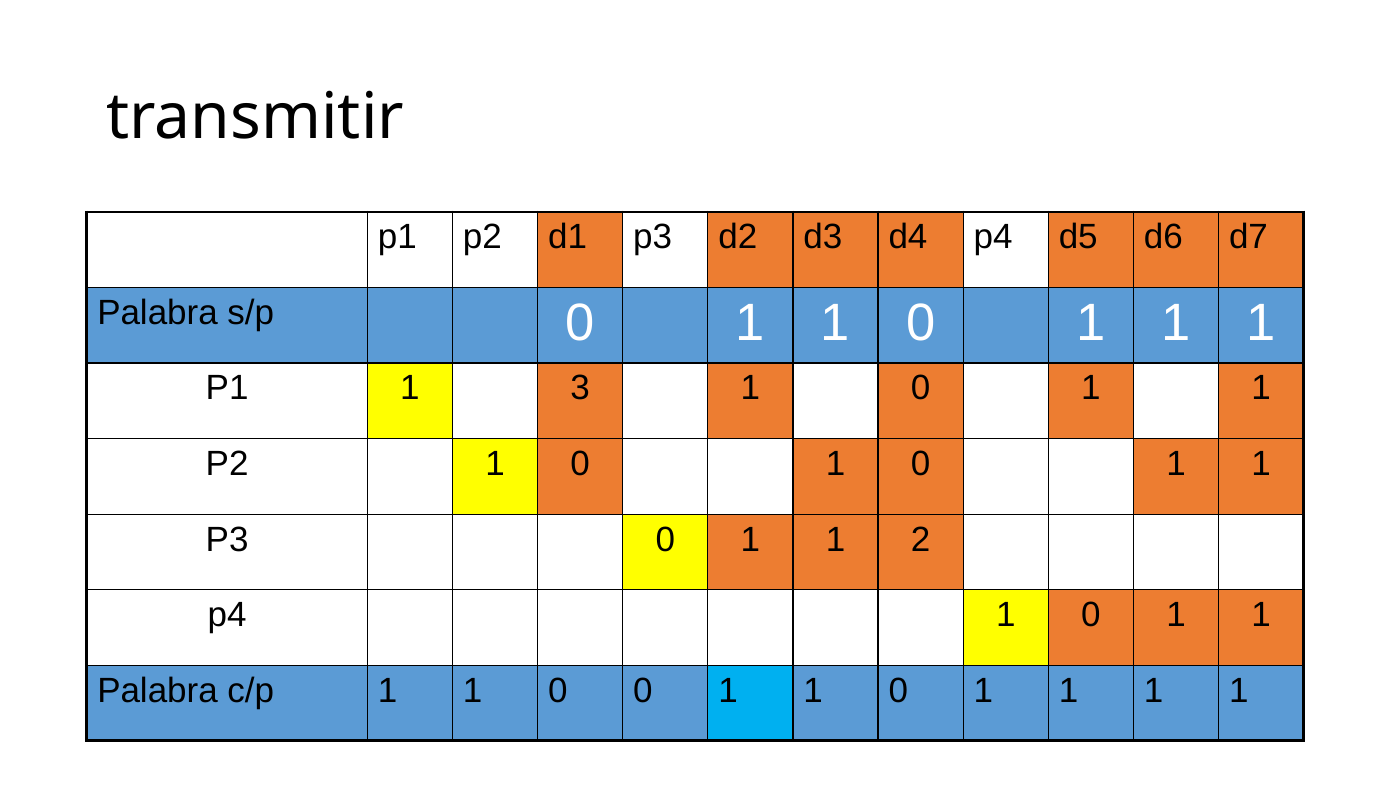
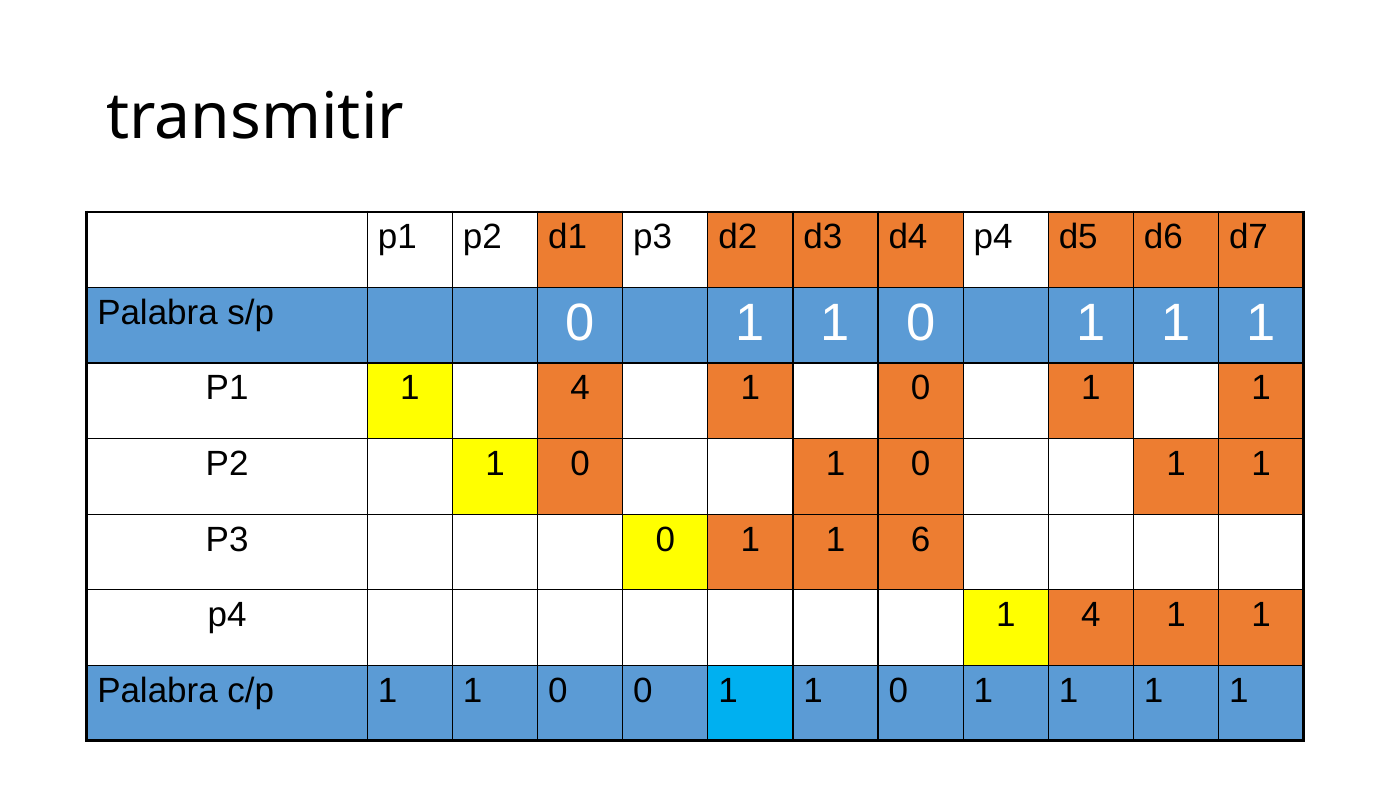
P1 1 3: 3 -> 4 (580, 388)
2: 2 -> 6 (921, 539)
p4 1 0: 0 -> 4 (1091, 615)
